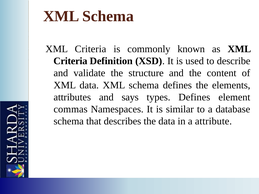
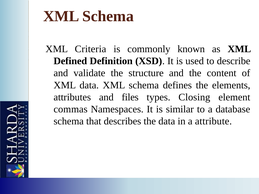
Criteria: Criteria -> Defined (70, 61)
says: says -> files (130, 97)
types Defines: Defines -> Closing (194, 97)
